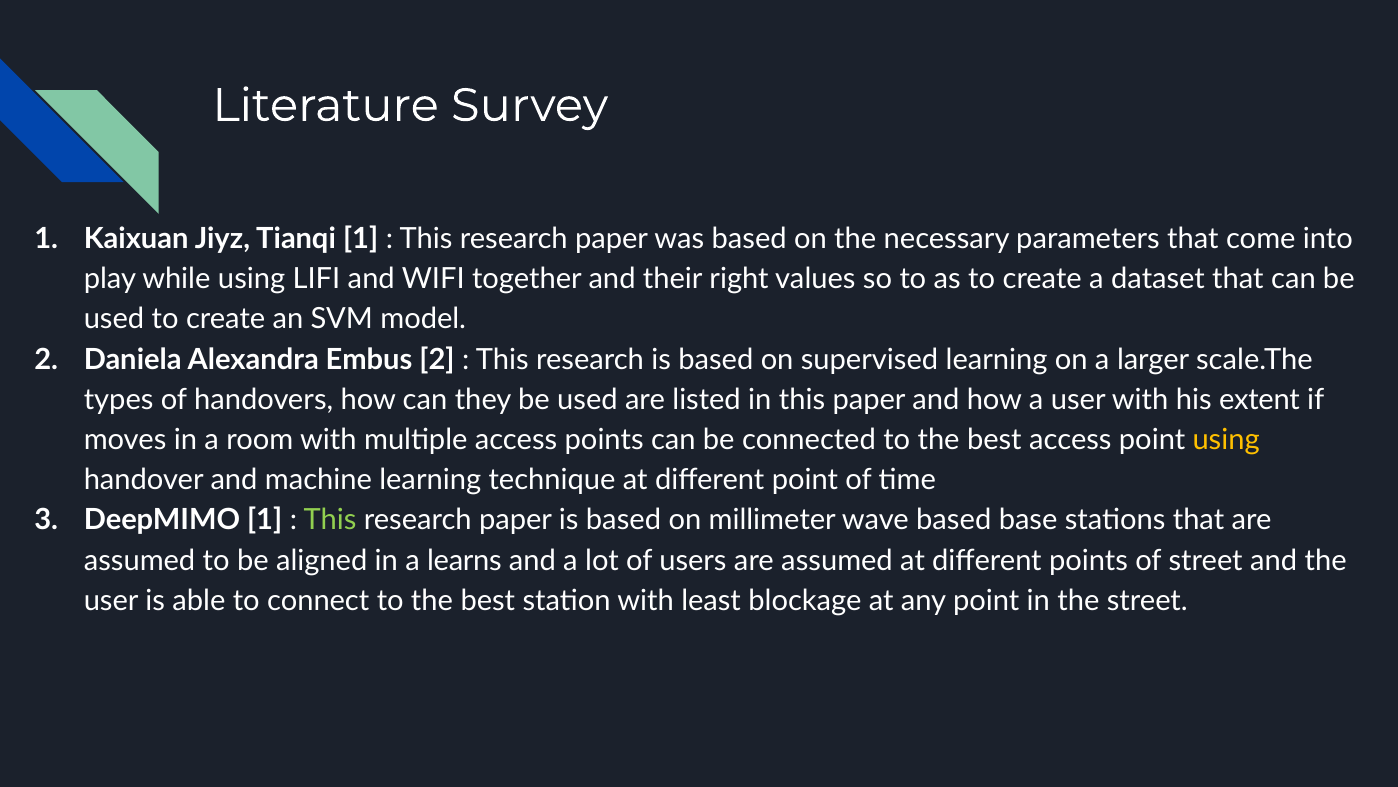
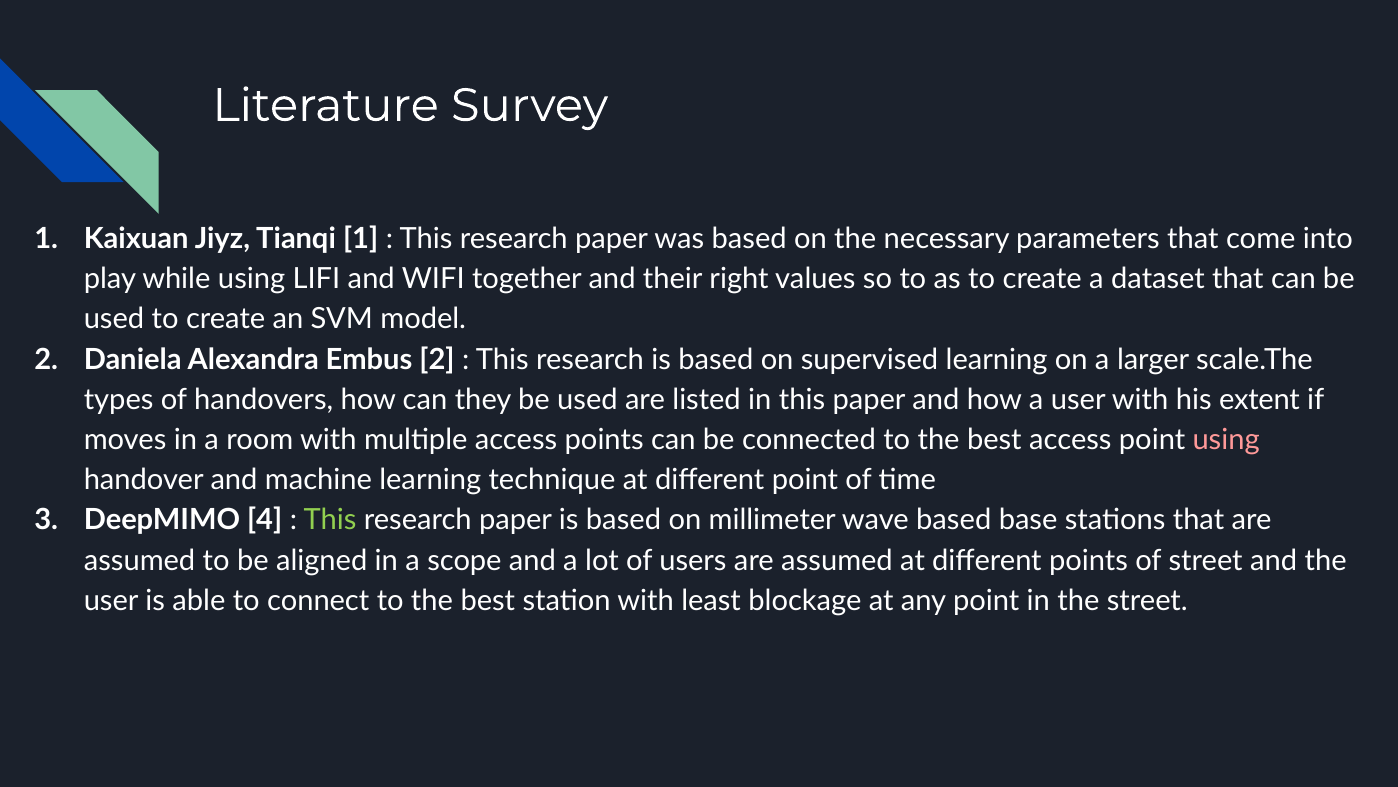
using colour: yellow -> pink (1226, 440)
DeepMIMO 1: 1 -> 4 (265, 520)
learns: learns -> scope (464, 560)
